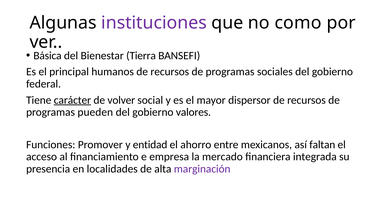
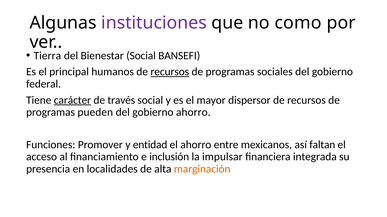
Básica: Básica -> Tierra (47, 56)
Bienestar Tierra: Tierra -> Social (141, 56)
recursos underline: none -> present (170, 72)
volver: volver -> través (121, 100)
gobierno valores: valores -> ahorro (193, 113)
empresa: empresa -> inclusión (169, 157)
mercado: mercado -> impulsar (222, 157)
marginación colour: purple -> orange (202, 169)
